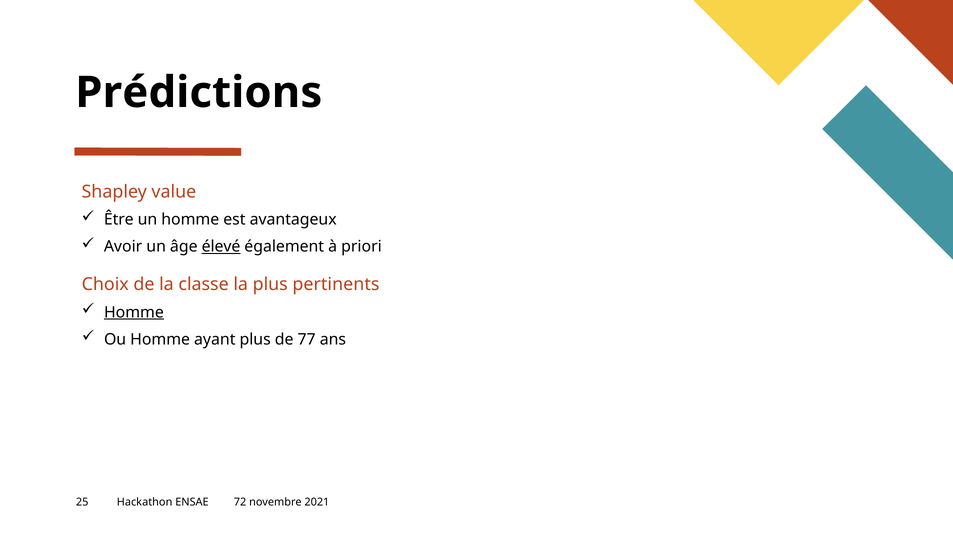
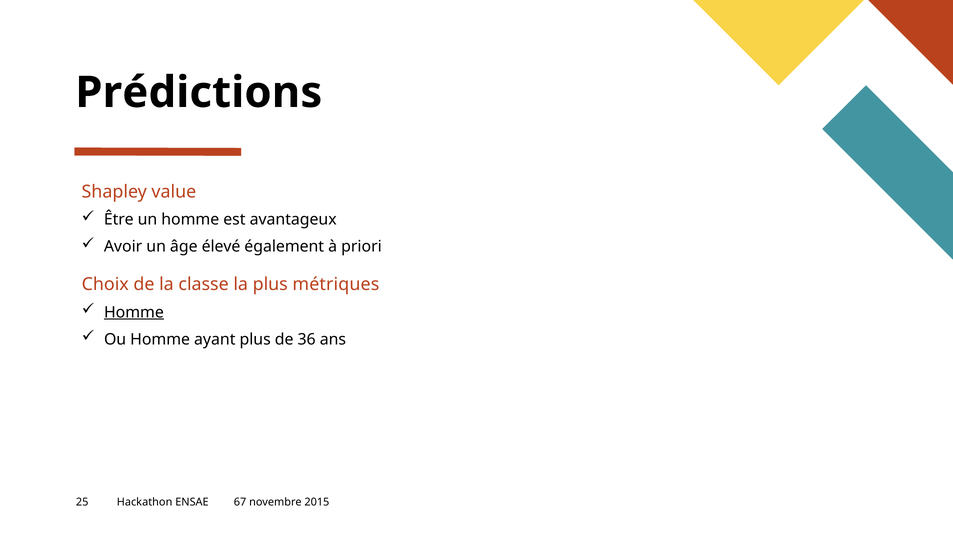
élevé underline: present -> none (221, 247)
pertinents: pertinents -> métriques (336, 284)
77: 77 -> 36 (307, 339)
72: 72 -> 67 (240, 502)
2021: 2021 -> 2015 (317, 502)
